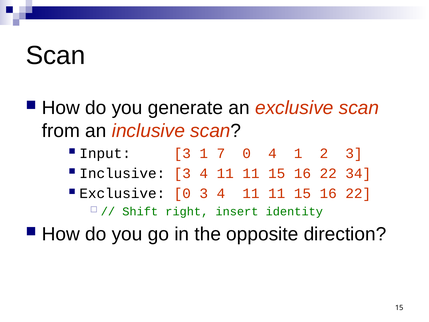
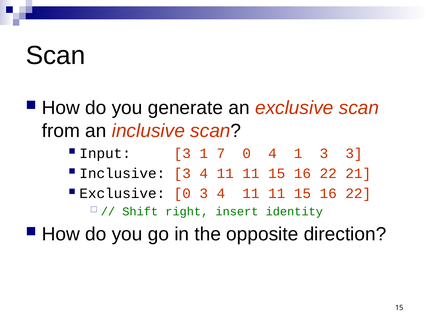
1 2: 2 -> 3 (324, 153)
34: 34 -> 21 (358, 173)
